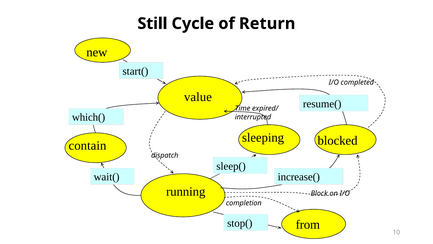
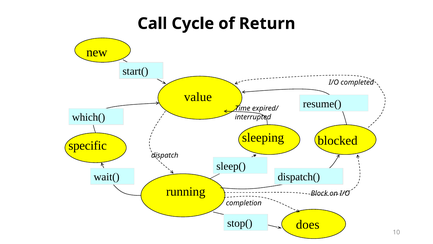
Still: Still -> Call (152, 24)
contain: contain -> specific (88, 145)
increase(: increase( -> dispatch( (299, 177)
from: from -> does (308, 224)
